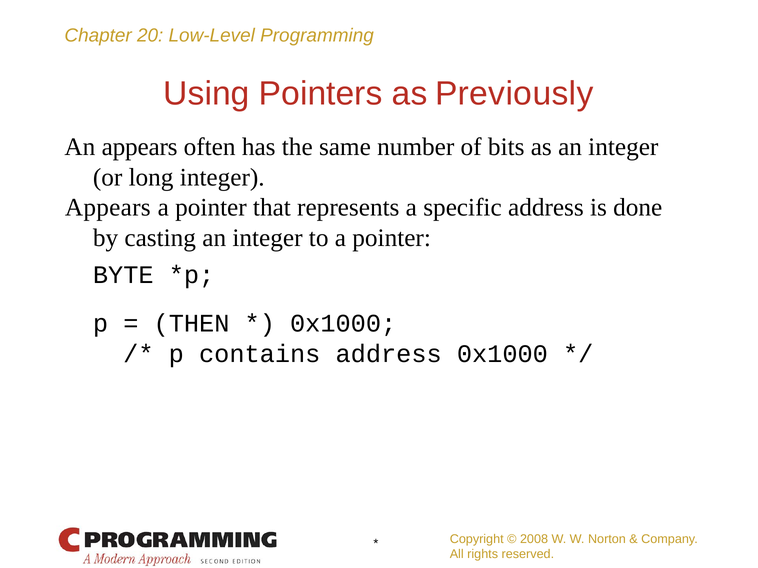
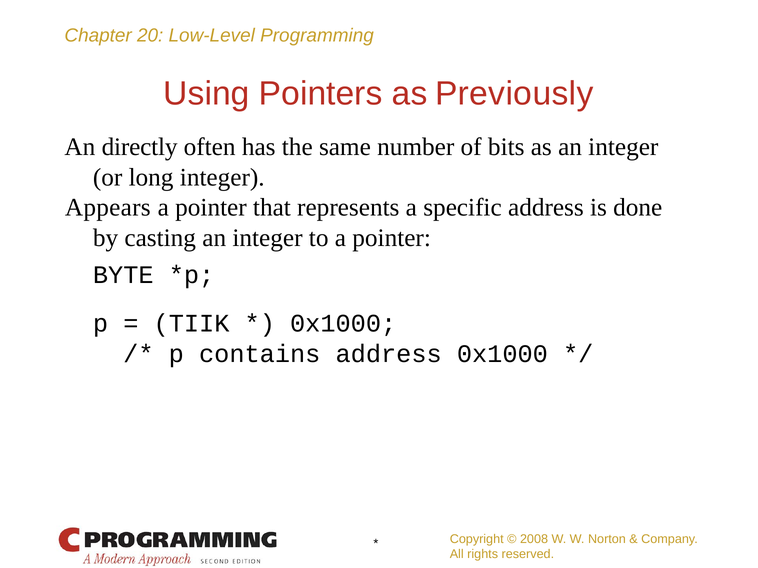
An appears: appears -> directly (140, 147)
THEN: THEN -> TIIK (192, 324)
